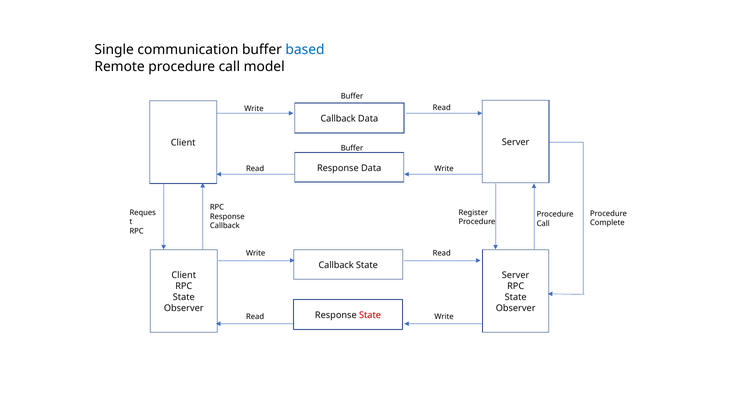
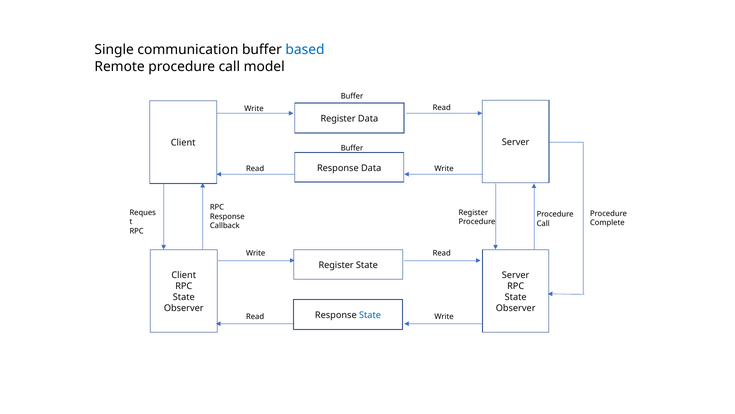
Callback: Callback -> Register (338, 118)
Callback: Callback -> Register (336, 265)
State colour: red -> blue (370, 315)
